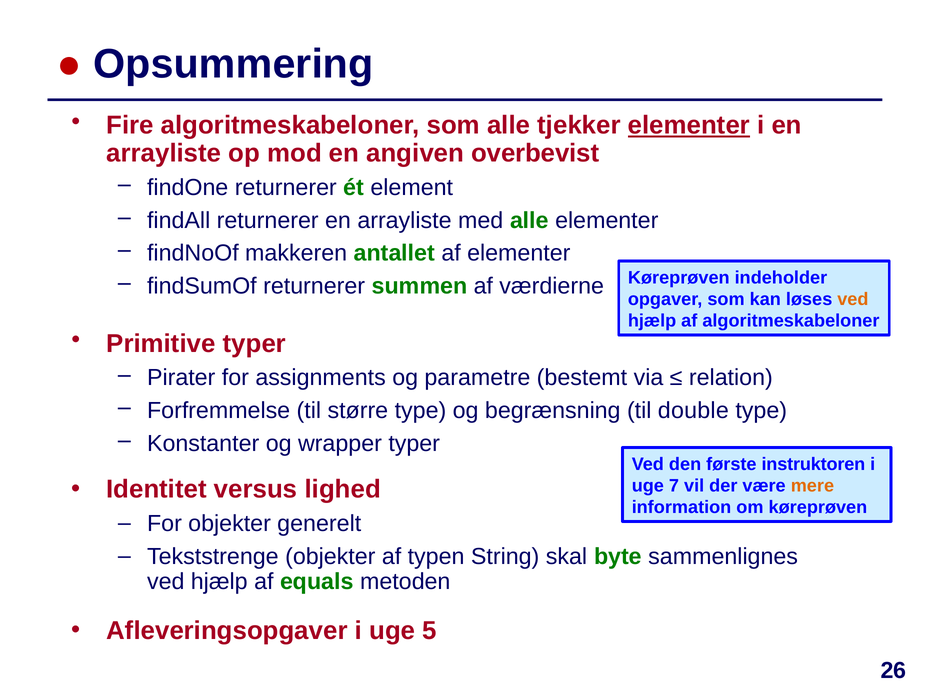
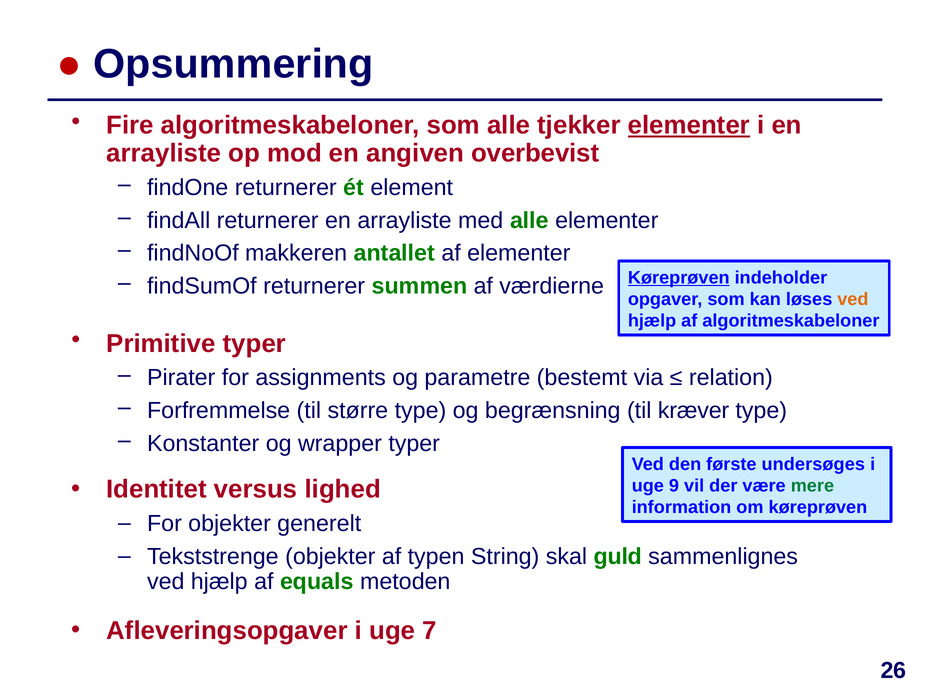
Køreprøven underline: none -> present (679, 278)
double: double -> kræver (694, 411)
instruktoren: instruktoren -> undersøges (813, 464)
7: 7 -> 9 (674, 486)
mere colour: orange -> green (812, 486)
byte: byte -> guld (618, 557)
5: 5 -> 7 (429, 631)
